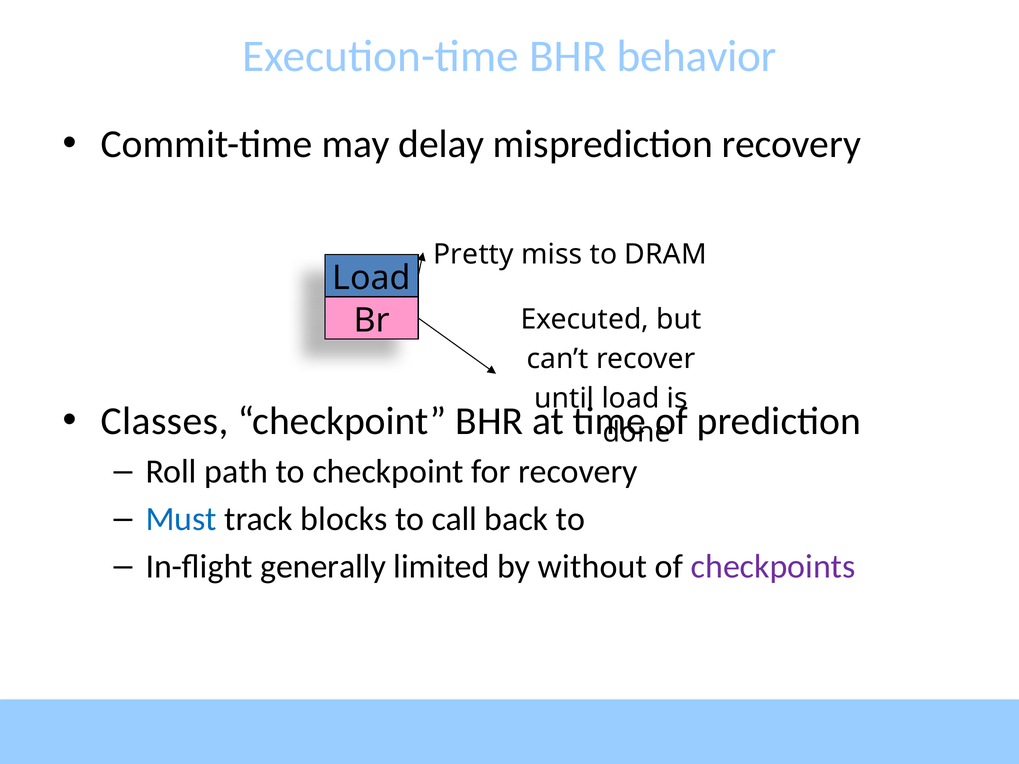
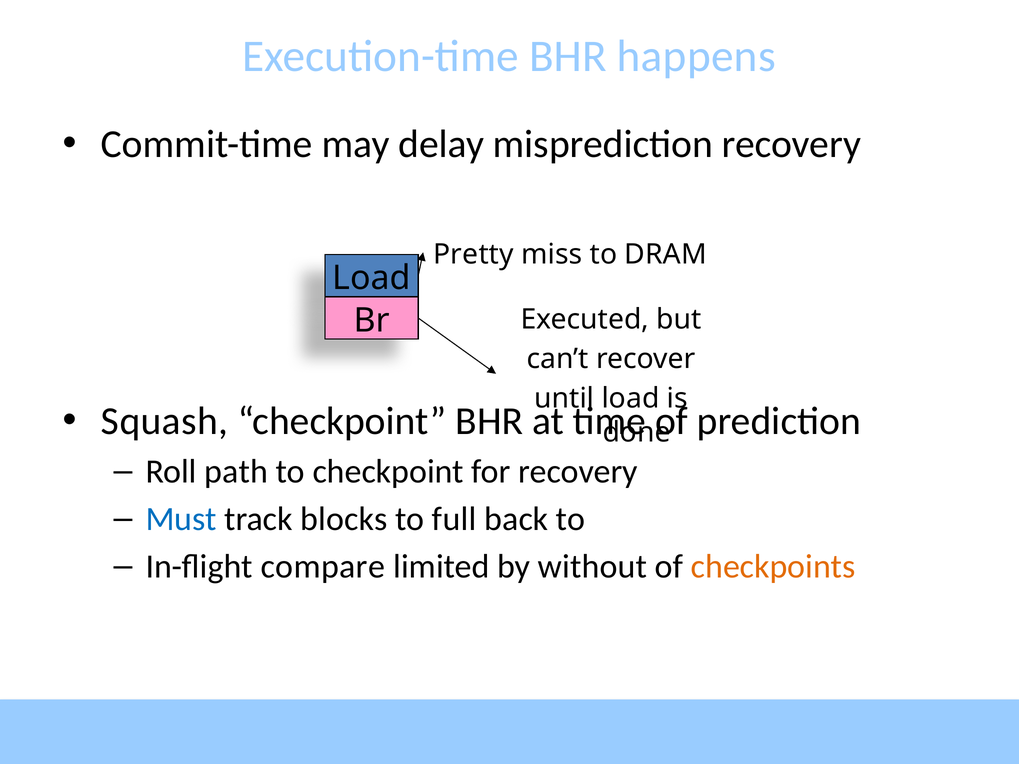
behavior: behavior -> happens (696, 56)
Classes: Classes -> Squash (165, 421)
call: call -> full (454, 519)
generally: generally -> compare (323, 567)
checkpoints colour: purple -> orange (773, 567)
